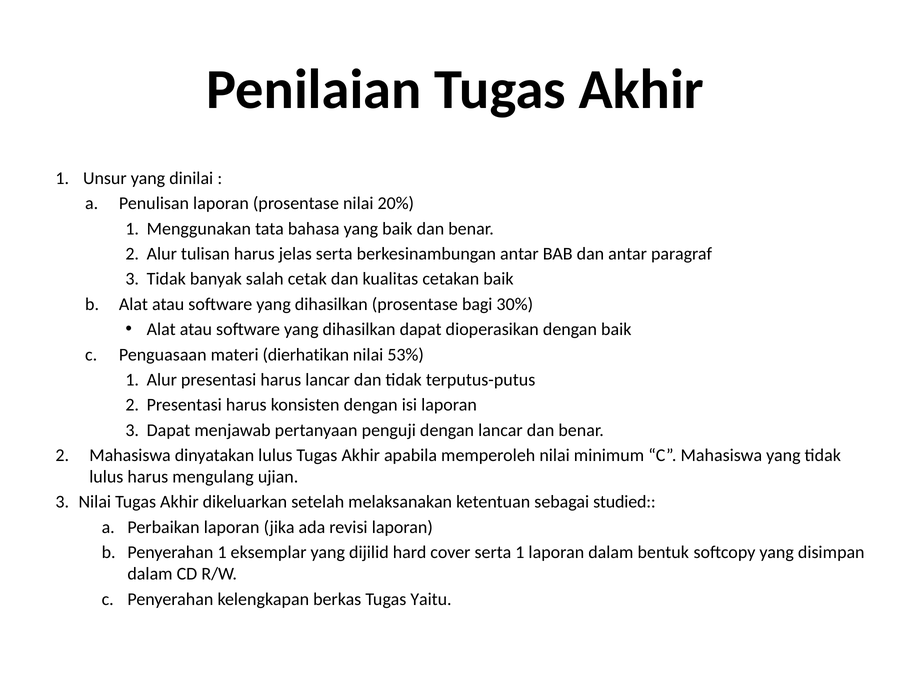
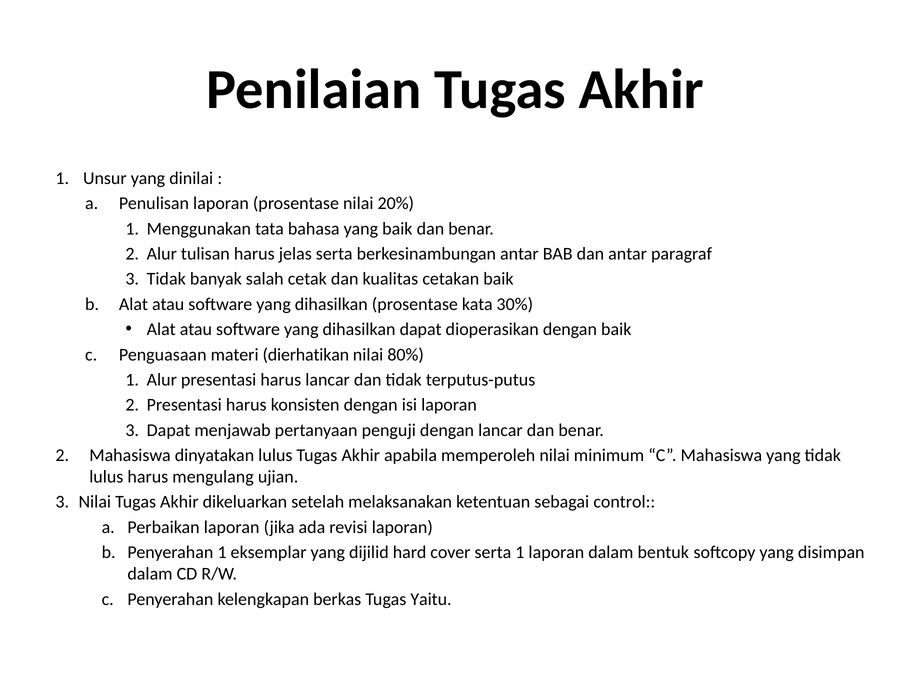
bagi: bagi -> kata (477, 304)
53%: 53% -> 80% (406, 355)
studied: studied -> control (624, 502)
